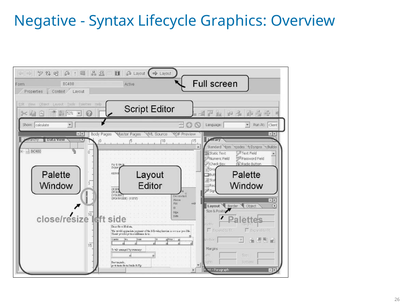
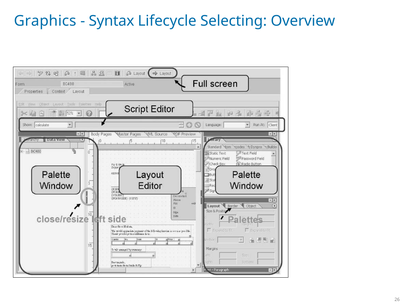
Negative: Negative -> Graphics (45, 21)
Graphics: Graphics -> Selecting (234, 21)
